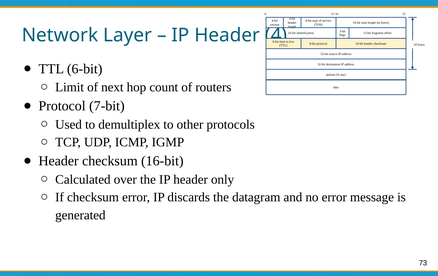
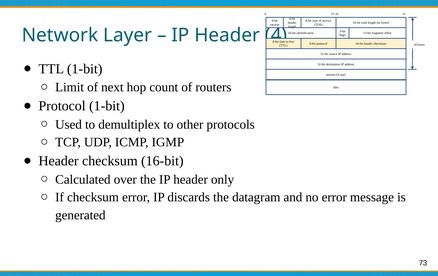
TTL 6-bit: 6-bit -> 1-bit (85, 69)
Protocol 7-bit: 7-bit -> 1-bit (107, 106)
